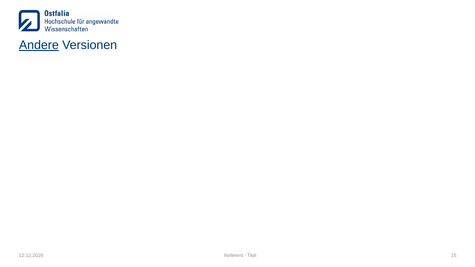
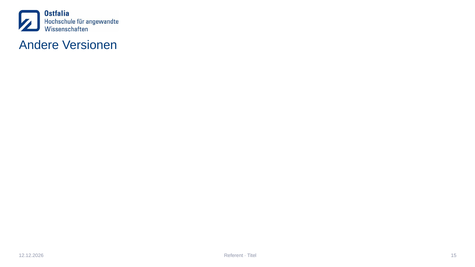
Andere underline: present -> none (39, 45)
